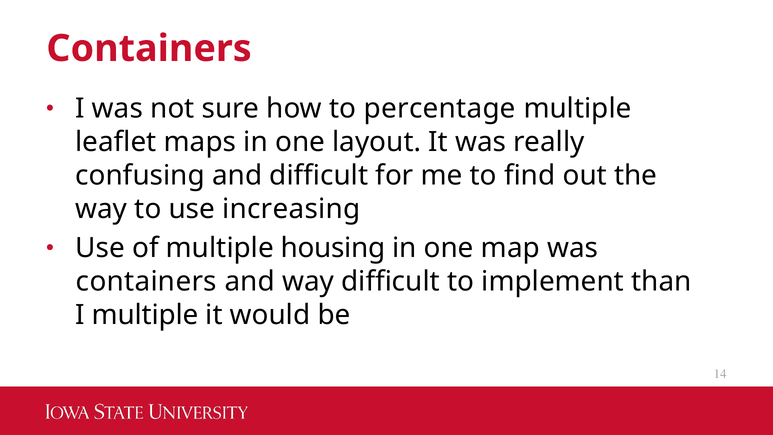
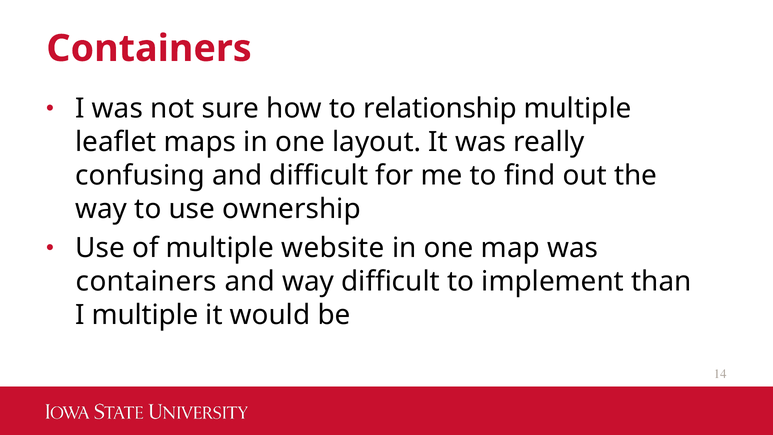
percentage: percentage -> relationship (440, 109)
increasing: increasing -> ownership (292, 209)
housing: housing -> website (333, 248)
